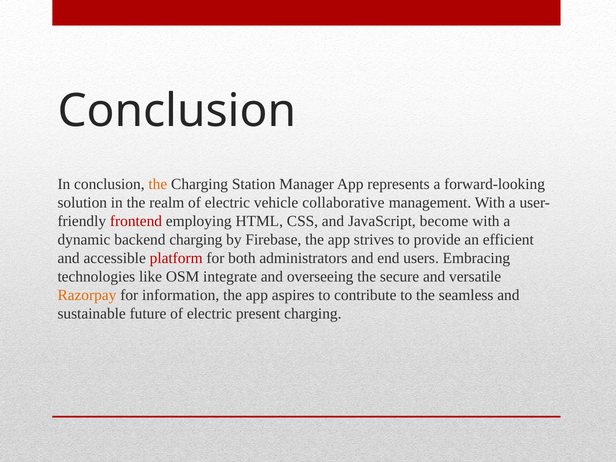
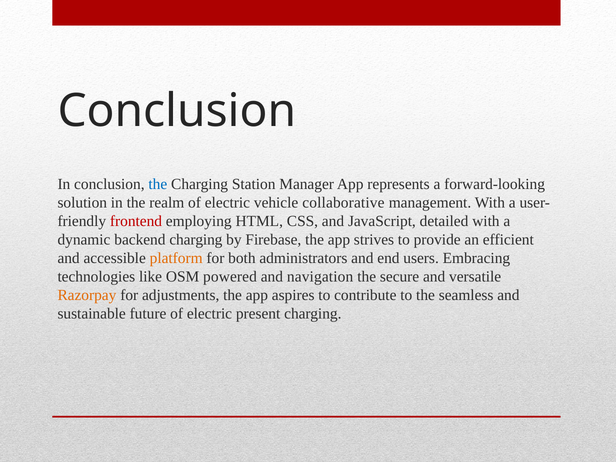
the colour: orange -> blue (158, 184)
become: become -> detailed (444, 221)
platform colour: red -> orange (176, 258)
integrate: integrate -> powered (230, 277)
overseeing: overseeing -> navigation (320, 277)
information: information -> adjustments (181, 295)
